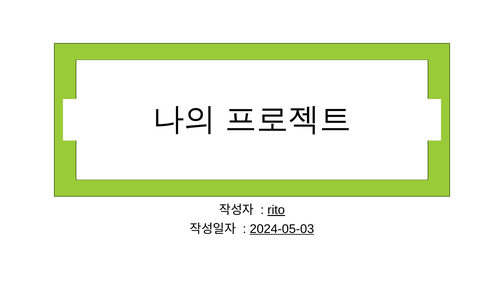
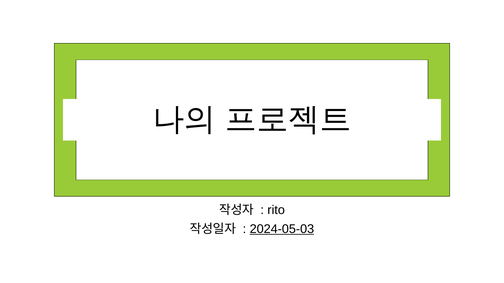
rito underline: present -> none (276, 210)
